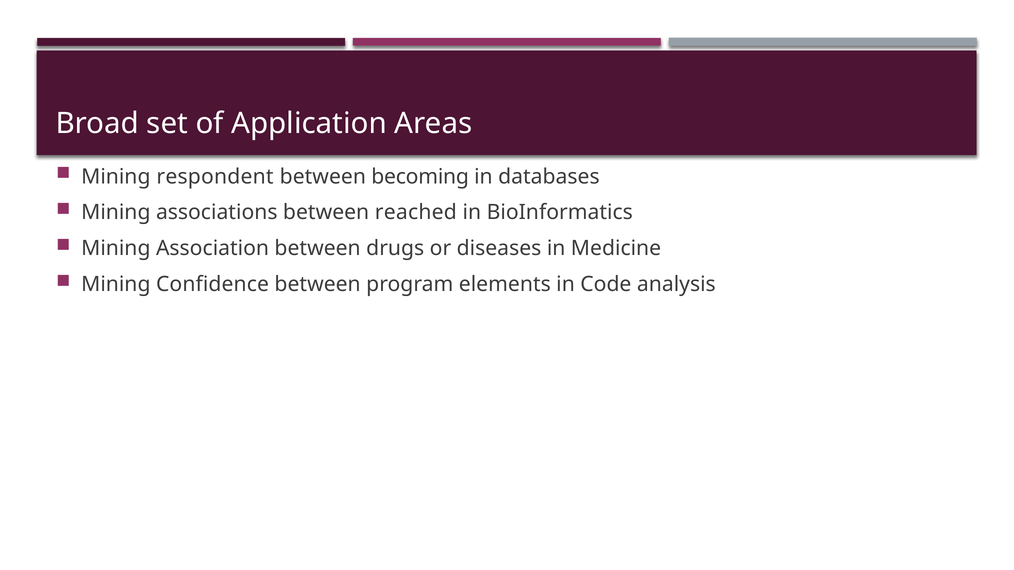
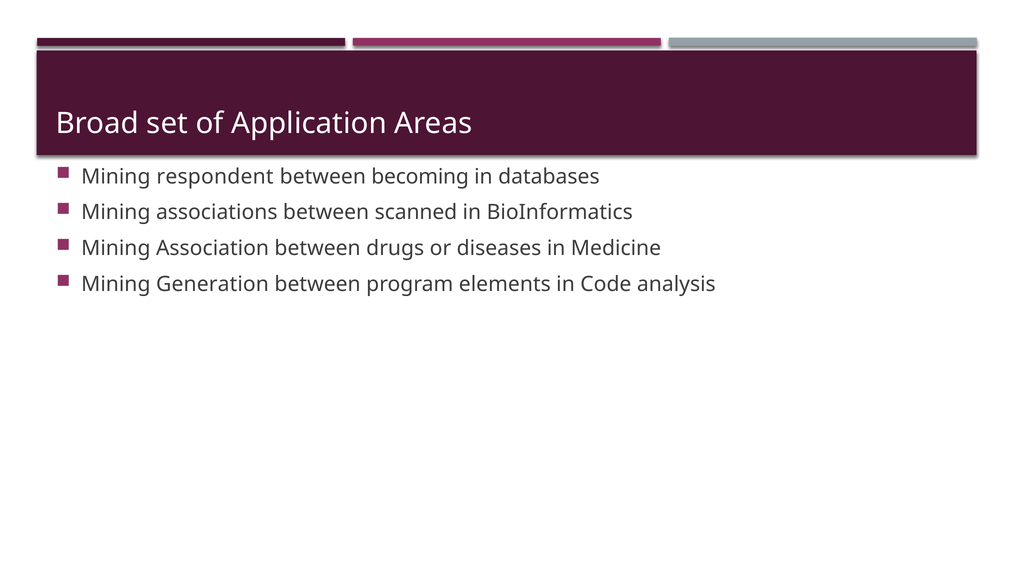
reached: reached -> scanned (416, 213)
Confidence: Confidence -> Generation (212, 285)
